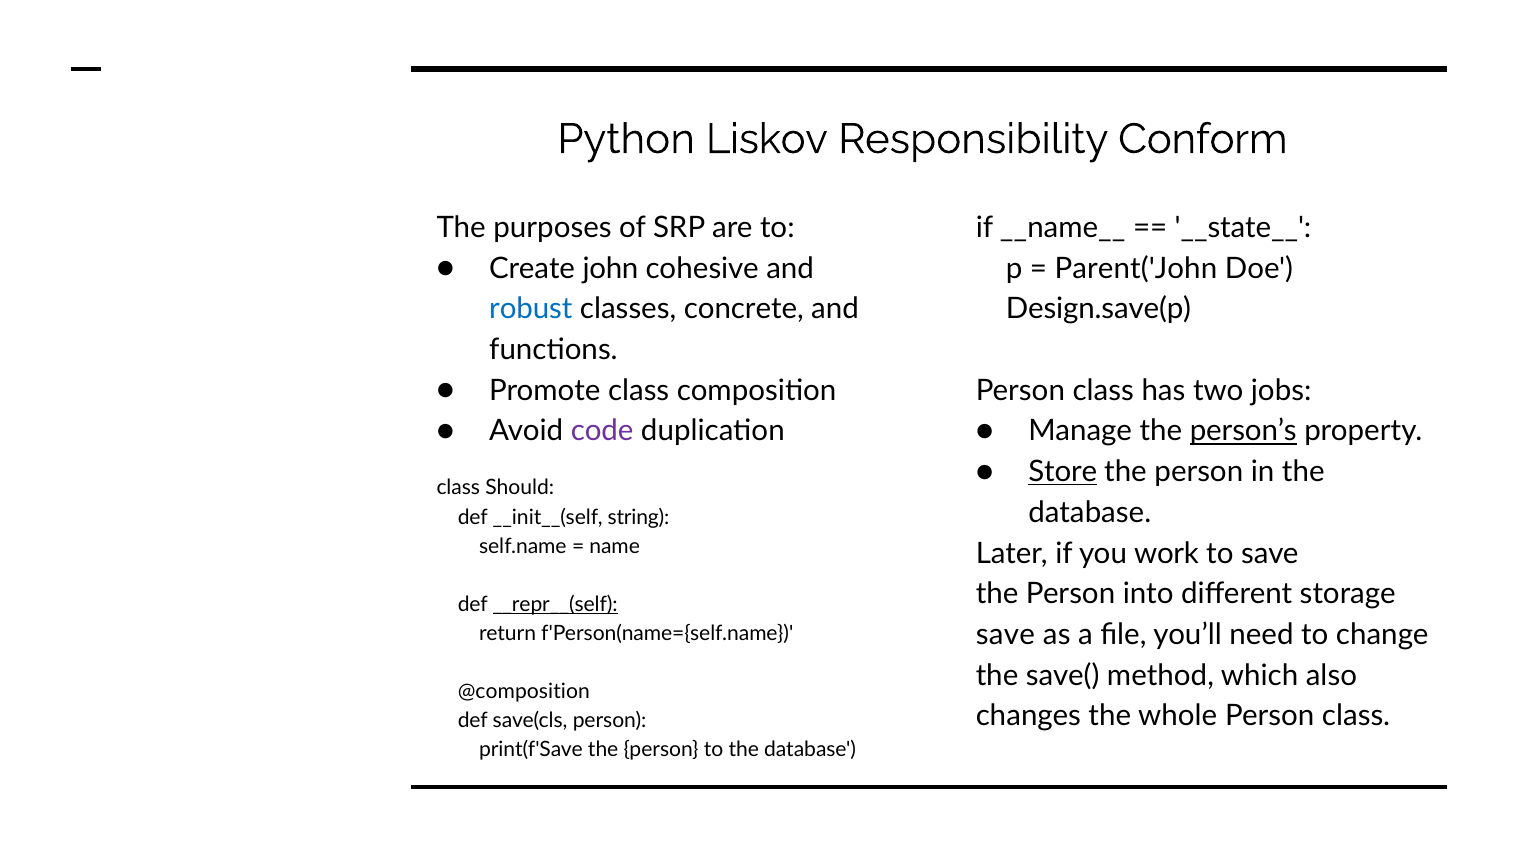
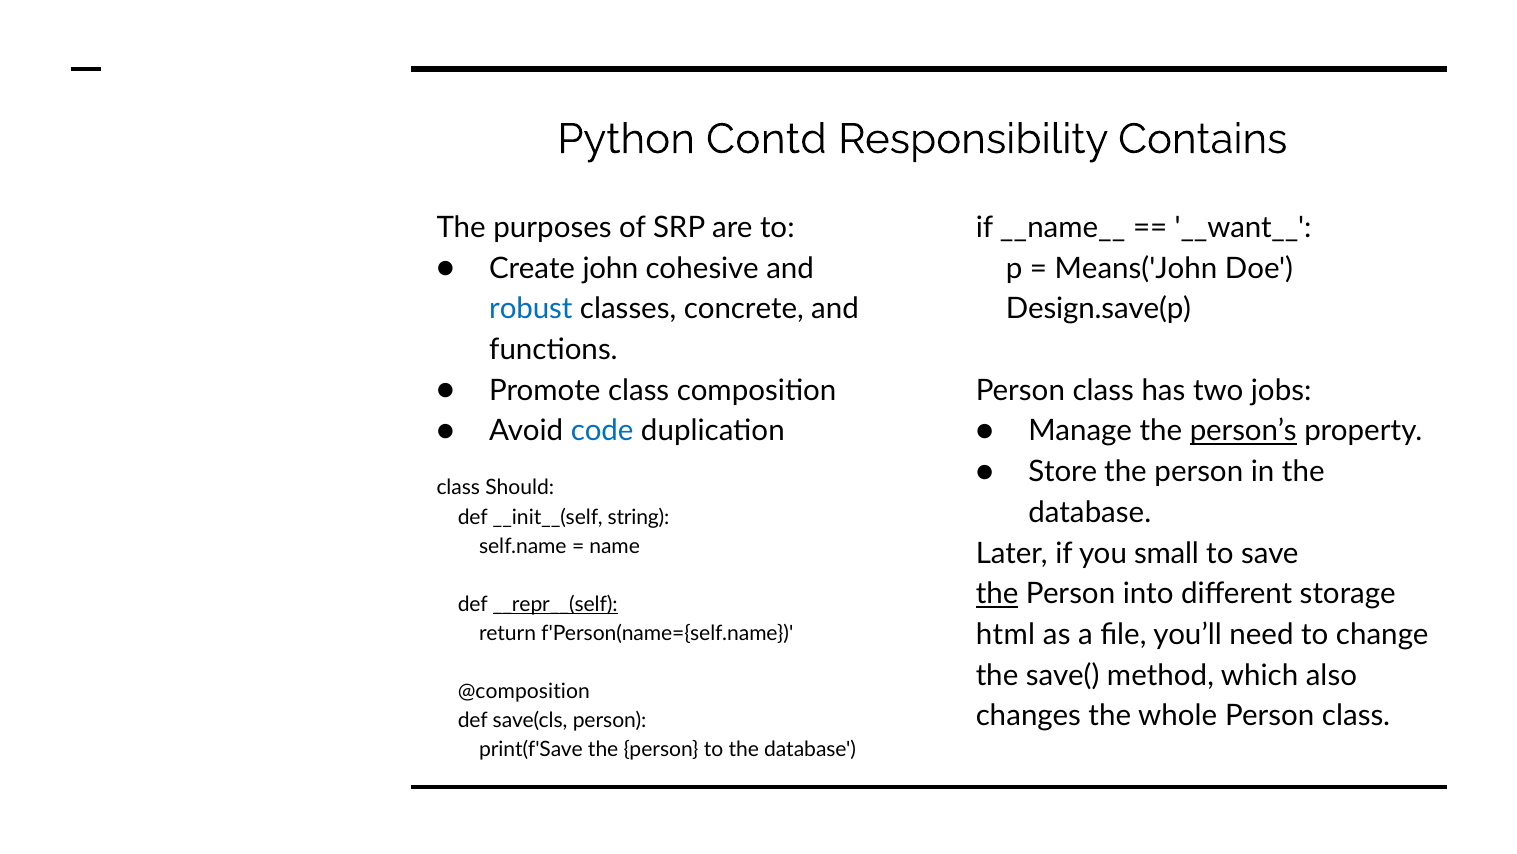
Liskov: Liskov -> Contd (766, 139)
Conform: Conform -> Contains (1203, 139)
__state__: __state__ -> __want__ (1243, 227)
Parent('John: Parent('John -> Means('John (1136, 268)
code colour: purple -> blue (602, 431)
Store underline: present -> none (1063, 472)
work: work -> small (1166, 553)
the underline: none -> present (997, 594)
save: save -> html (1005, 634)
